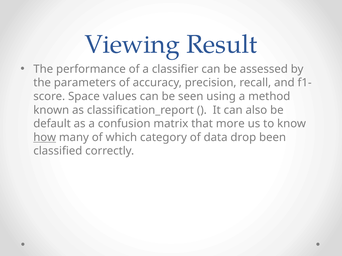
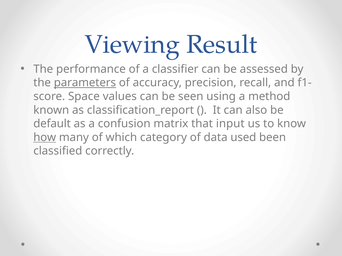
parameters underline: none -> present (85, 83)
more: more -> input (230, 124)
drop: drop -> used (243, 138)
